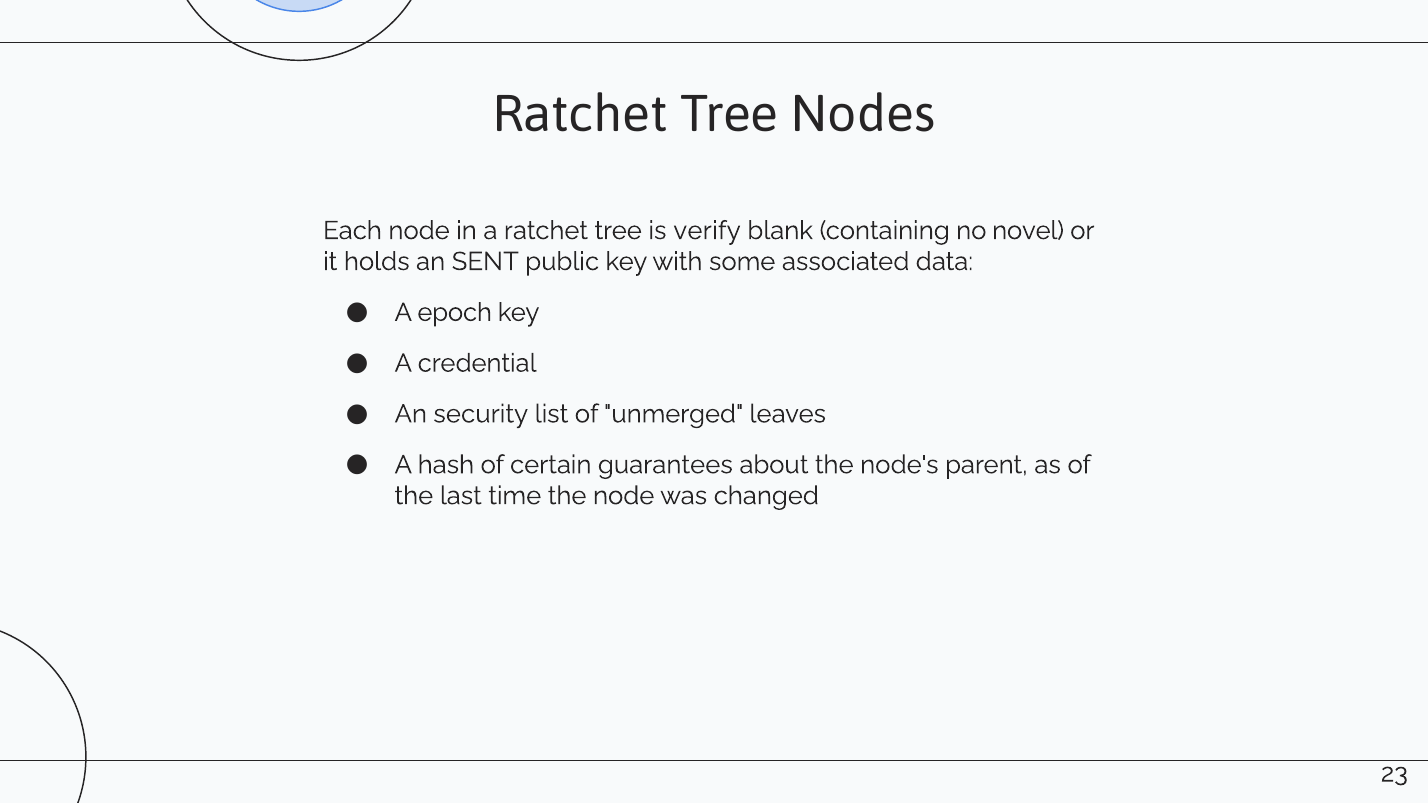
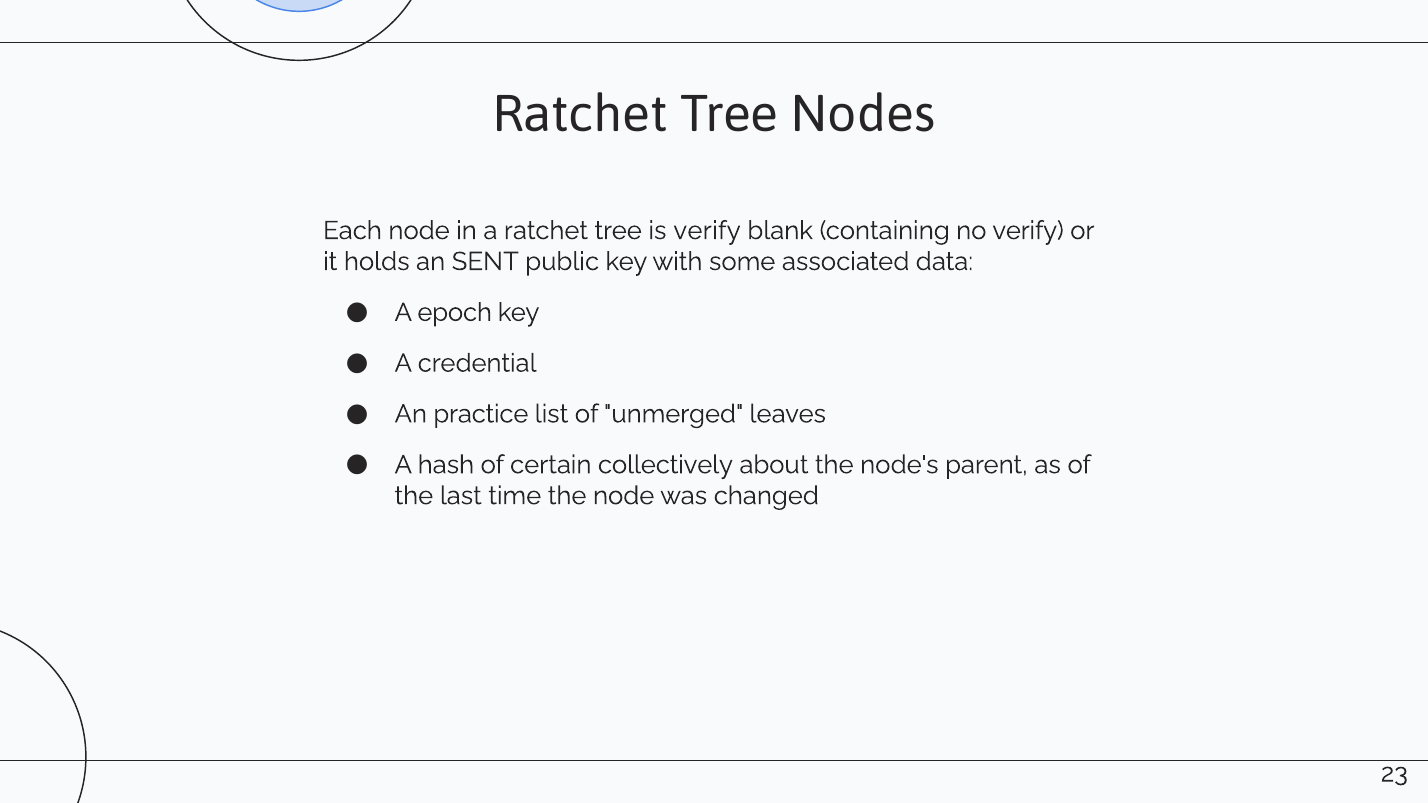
no novel: novel -> verify (1028, 231)
security: security -> practice (481, 414)
guarantees: guarantees -> collectively (665, 465)
